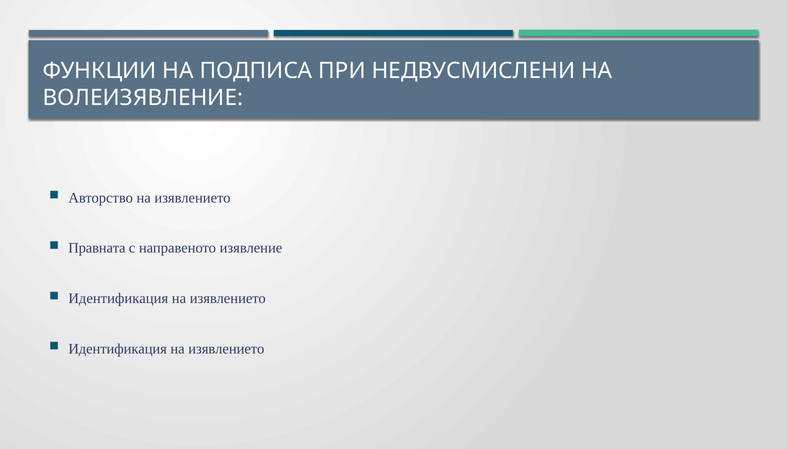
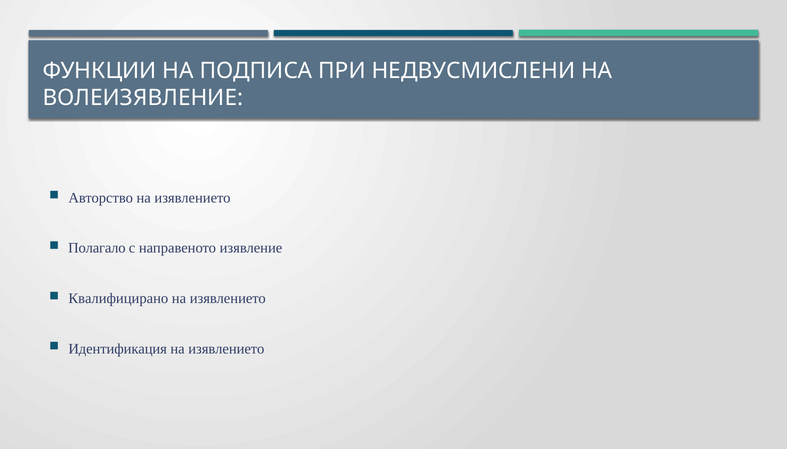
Правната: Правната -> Полагало (97, 248)
Идентификация: Идентификация -> Квалифицирано (118, 299)
